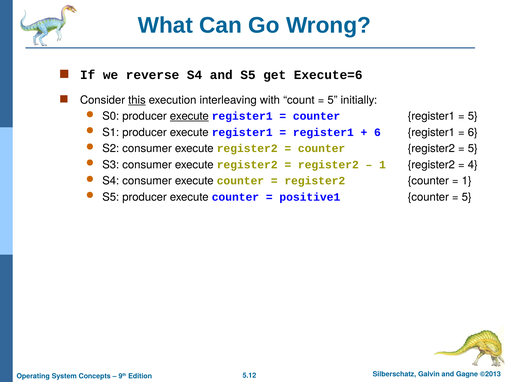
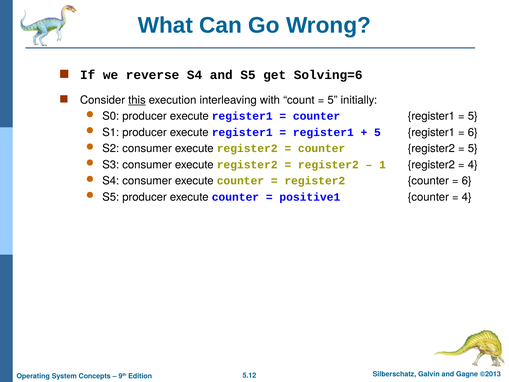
Execute=6: Execute=6 -> Solving=6 (328, 75)
execute underline: present -> none (189, 116)
6: 6 -> 5 (377, 132)
1: 1 -> 6 (467, 181)
5: 5 -> 4 (467, 197)
